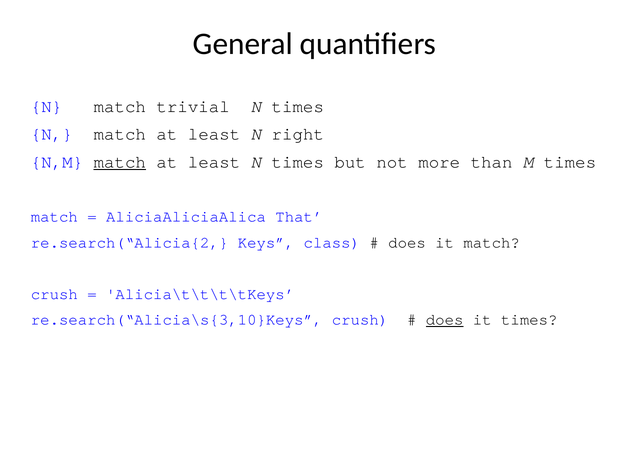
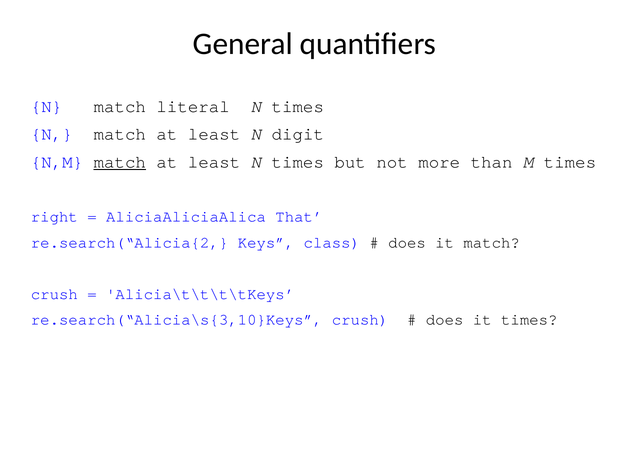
trivial: trivial -> literal (193, 106)
right: right -> digit (298, 134)
match: match -> right (54, 217)
does underline: present -> none (445, 320)
